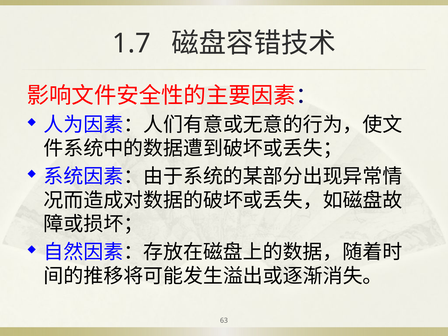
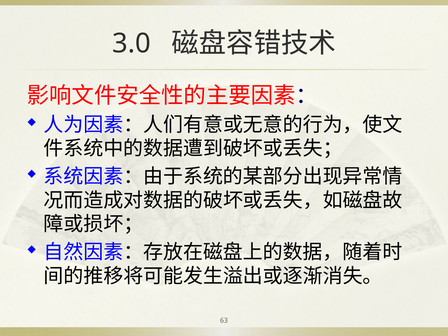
1.7: 1.7 -> 3.0 (131, 43)
